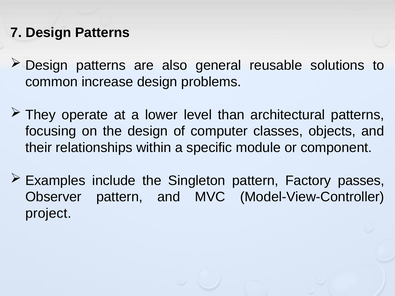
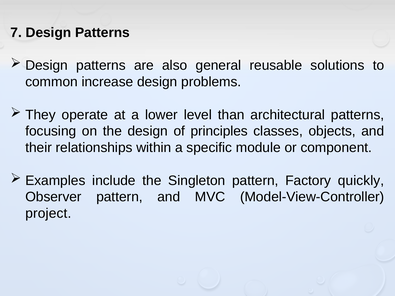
computer: computer -> principles (219, 131)
passes: passes -> quickly (361, 181)
